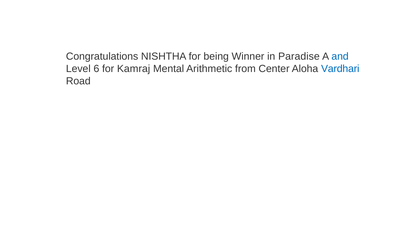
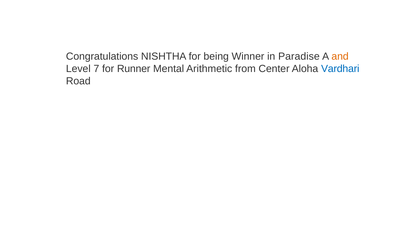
and colour: blue -> orange (340, 56)
6: 6 -> 7 (96, 69)
Kamraj: Kamraj -> Runner (134, 69)
